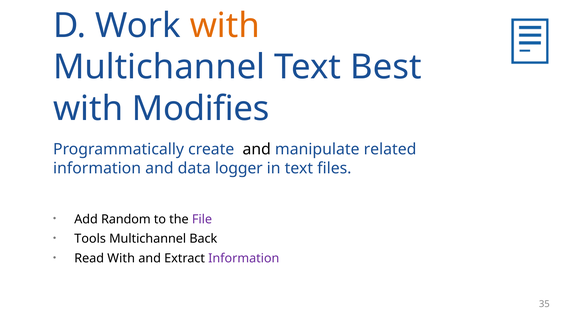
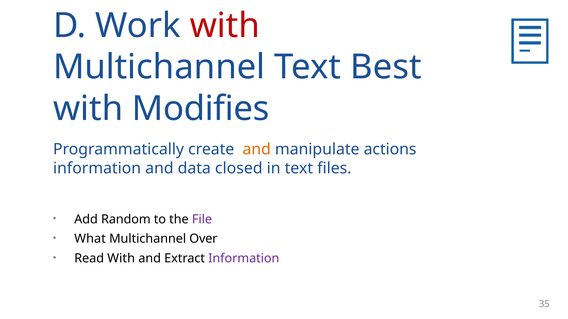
with colour: orange -> red (225, 26)
and colour: black -> orange (257, 149)
related: related -> actions (390, 149)
logger: logger -> closed (239, 168)
Tools: Tools -> What (90, 239)
Back: Back -> Over (203, 239)
